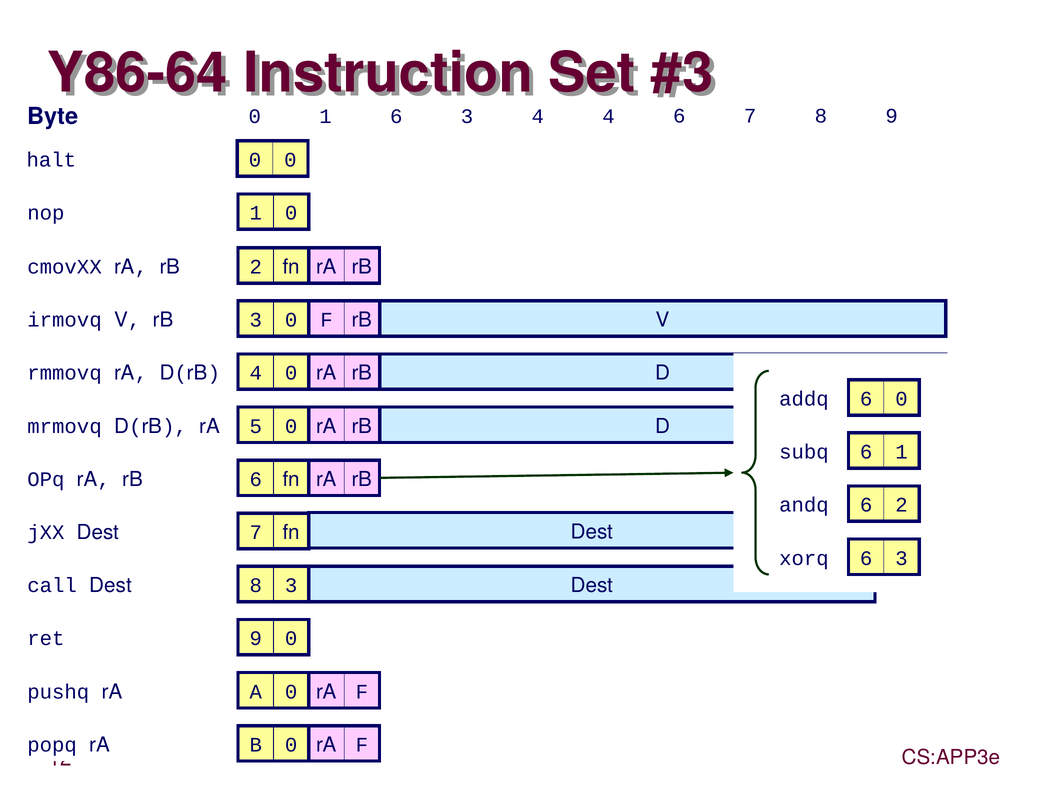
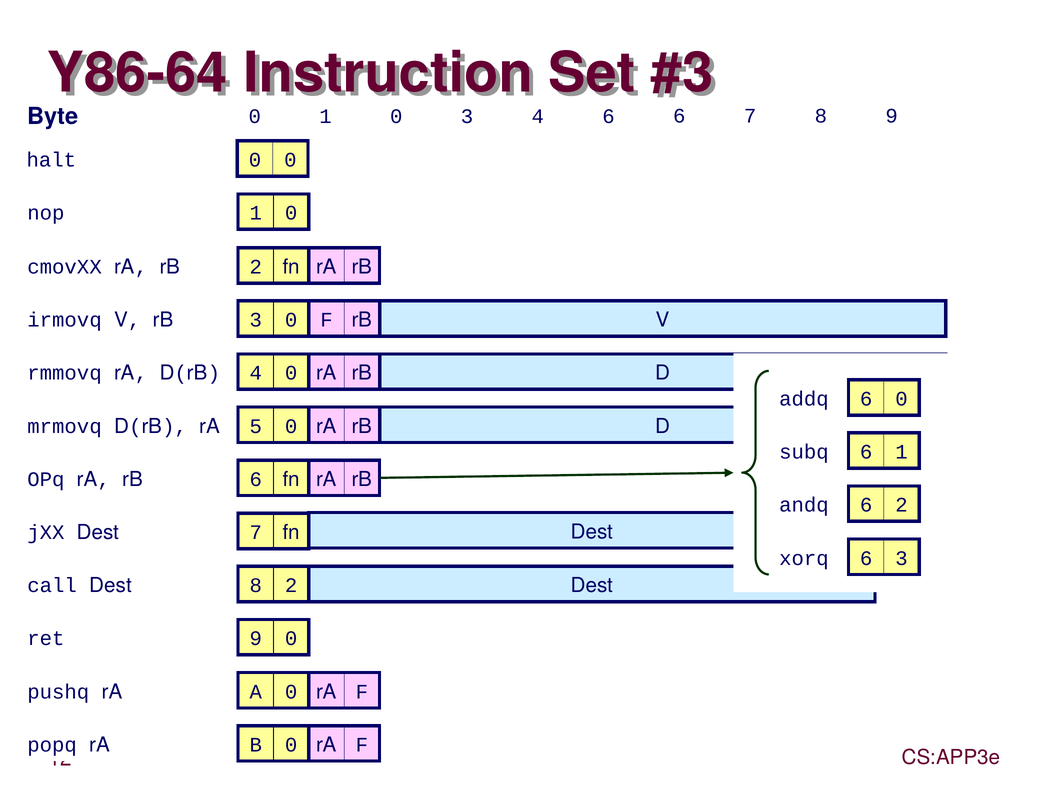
0 1 6: 6 -> 0 (396, 116)
4 4: 4 -> 6 (609, 116)
8 3: 3 -> 2 (291, 585)
